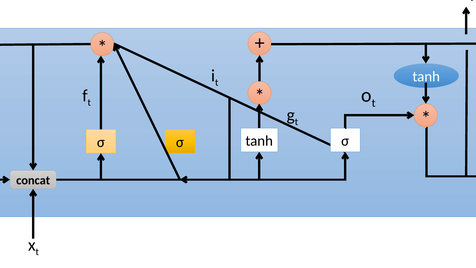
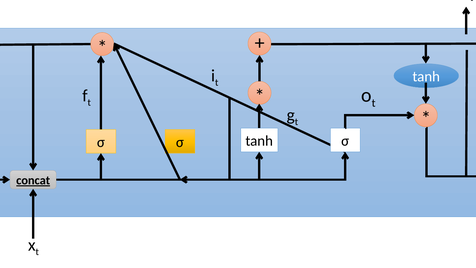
concat underline: none -> present (33, 180)
